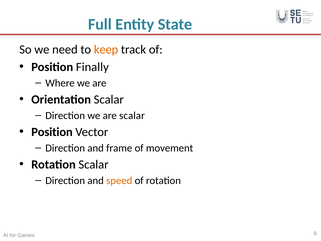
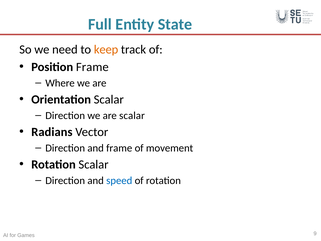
Position Finally: Finally -> Frame (92, 67)
Position: Position -> Radians (52, 132)
speed colour: orange -> blue (119, 180)
